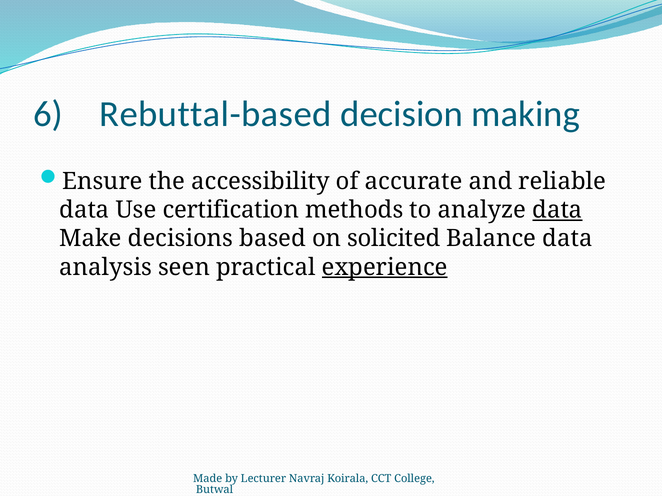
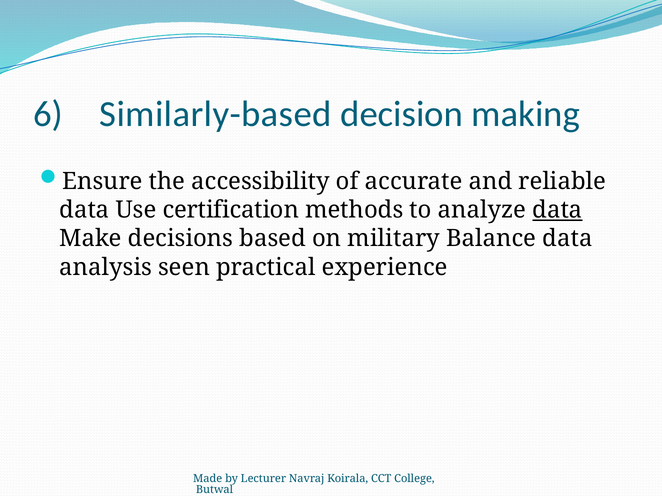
Rebuttal-based: Rebuttal-based -> Similarly-based (215, 114)
solicited: solicited -> military (394, 239)
experience underline: present -> none (385, 267)
